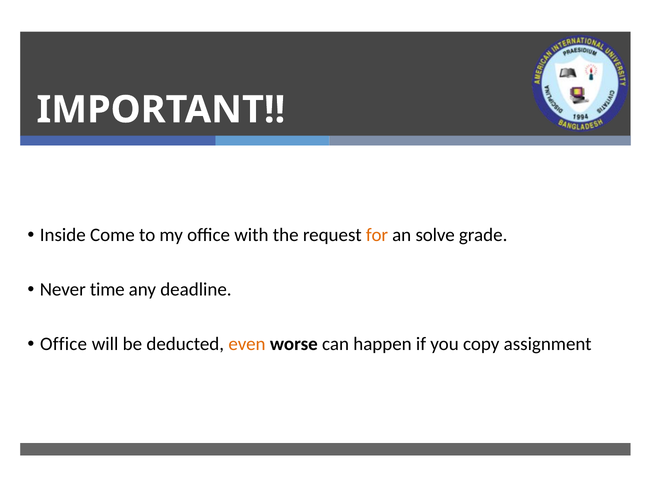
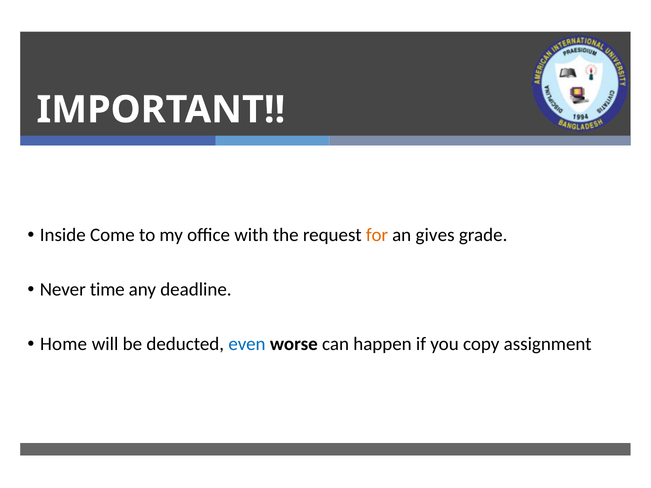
solve: solve -> gives (435, 235)
Office: Office -> Home (64, 344)
even colour: orange -> blue (247, 344)
